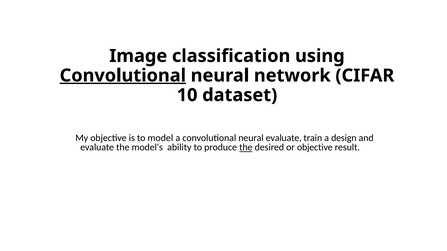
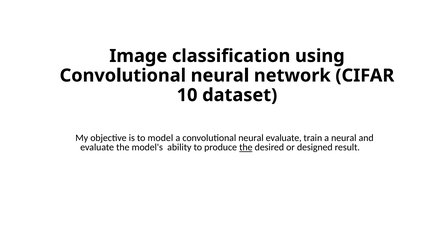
Convolutional underline: present -> none (123, 76)
a design: design -> neural (344, 138)
or objective: objective -> designed (315, 148)
